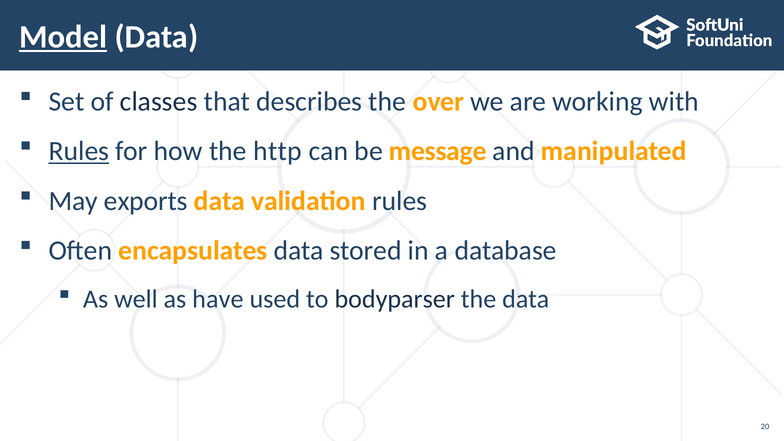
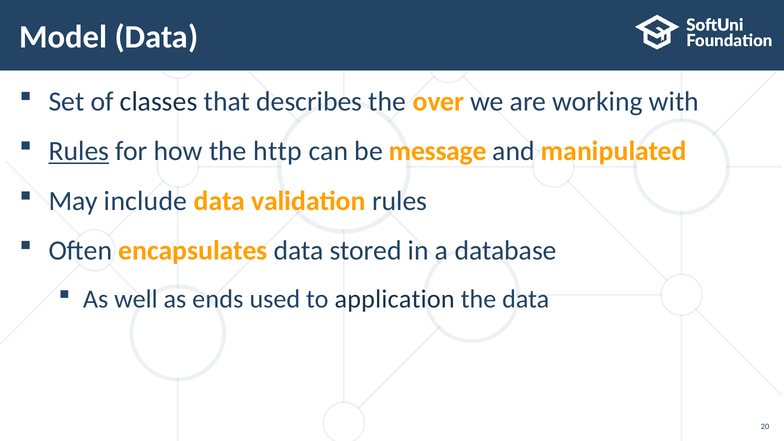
Model underline: present -> none (63, 37)
exports: exports -> include (146, 201)
have: have -> ends (218, 299)
bodyparser: bodyparser -> application (395, 299)
